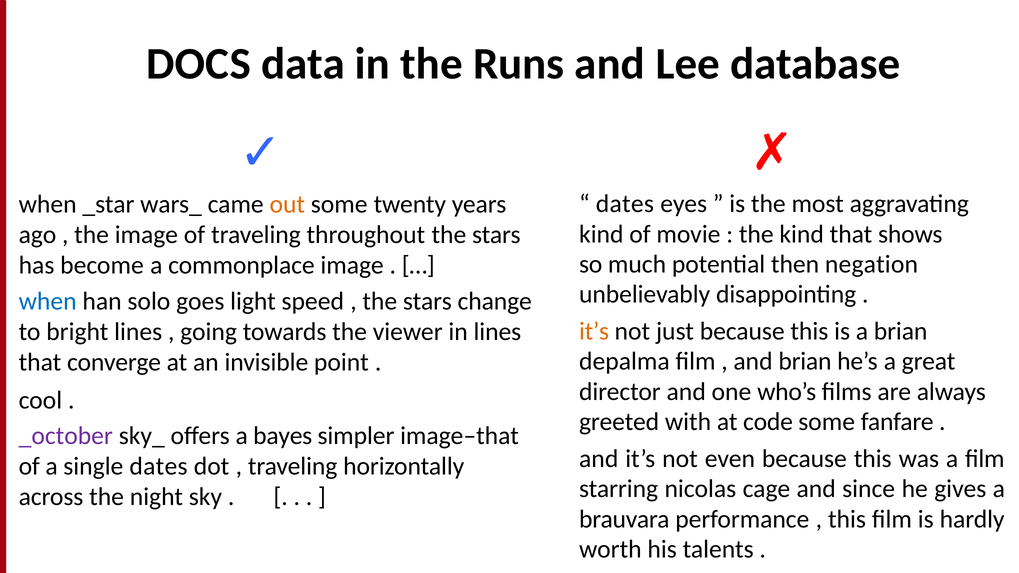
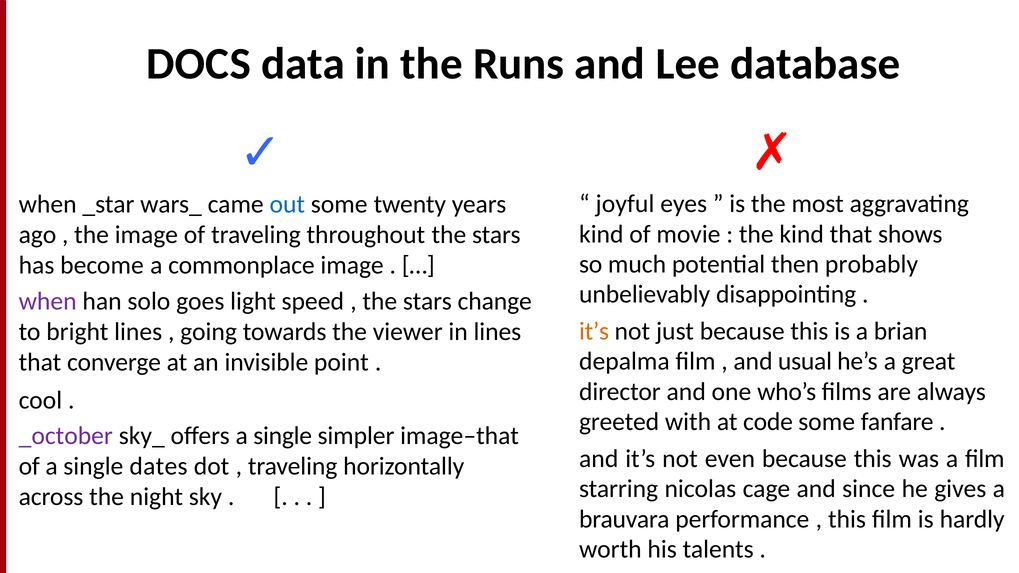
dates: dates -> joyful (625, 204)
out colour: orange -> blue (287, 204)
negation: negation -> probably (872, 264)
when colour: blue -> purple (48, 301)
and brian: brian -> usual (805, 362)
offers a bayes: bayes -> single (283, 436)
